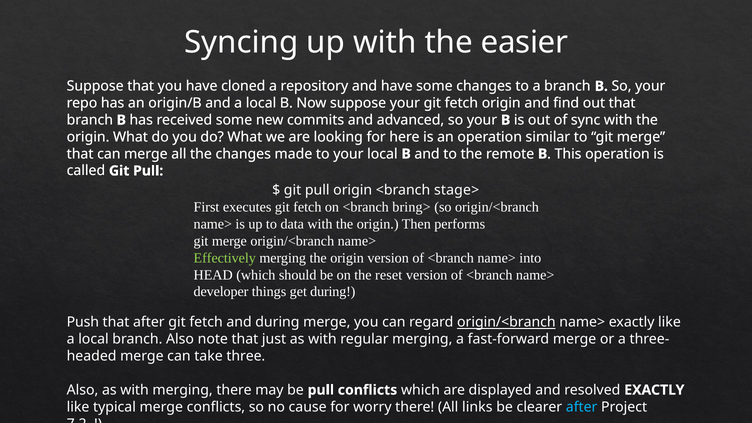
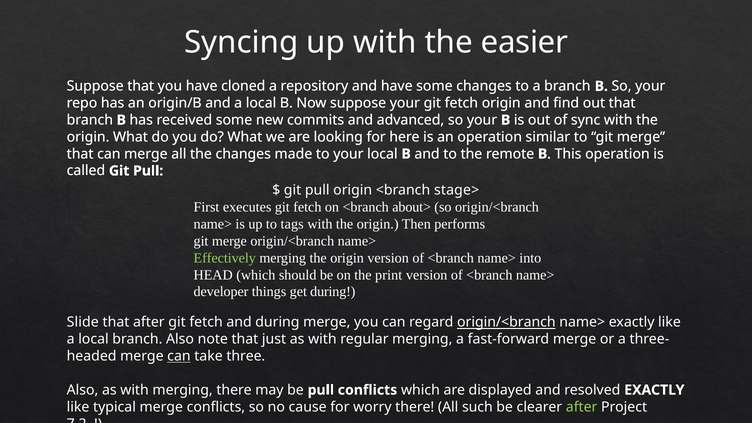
bring>: bring> -> about> (412, 207)
data: data -> tags (292, 224)
reset: reset -> print (389, 275)
Push: Push -> Slide (83, 322)
can underline: none -> present (179, 356)
links: links -> such (477, 407)
after colour: light blue -> light green (582, 407)
